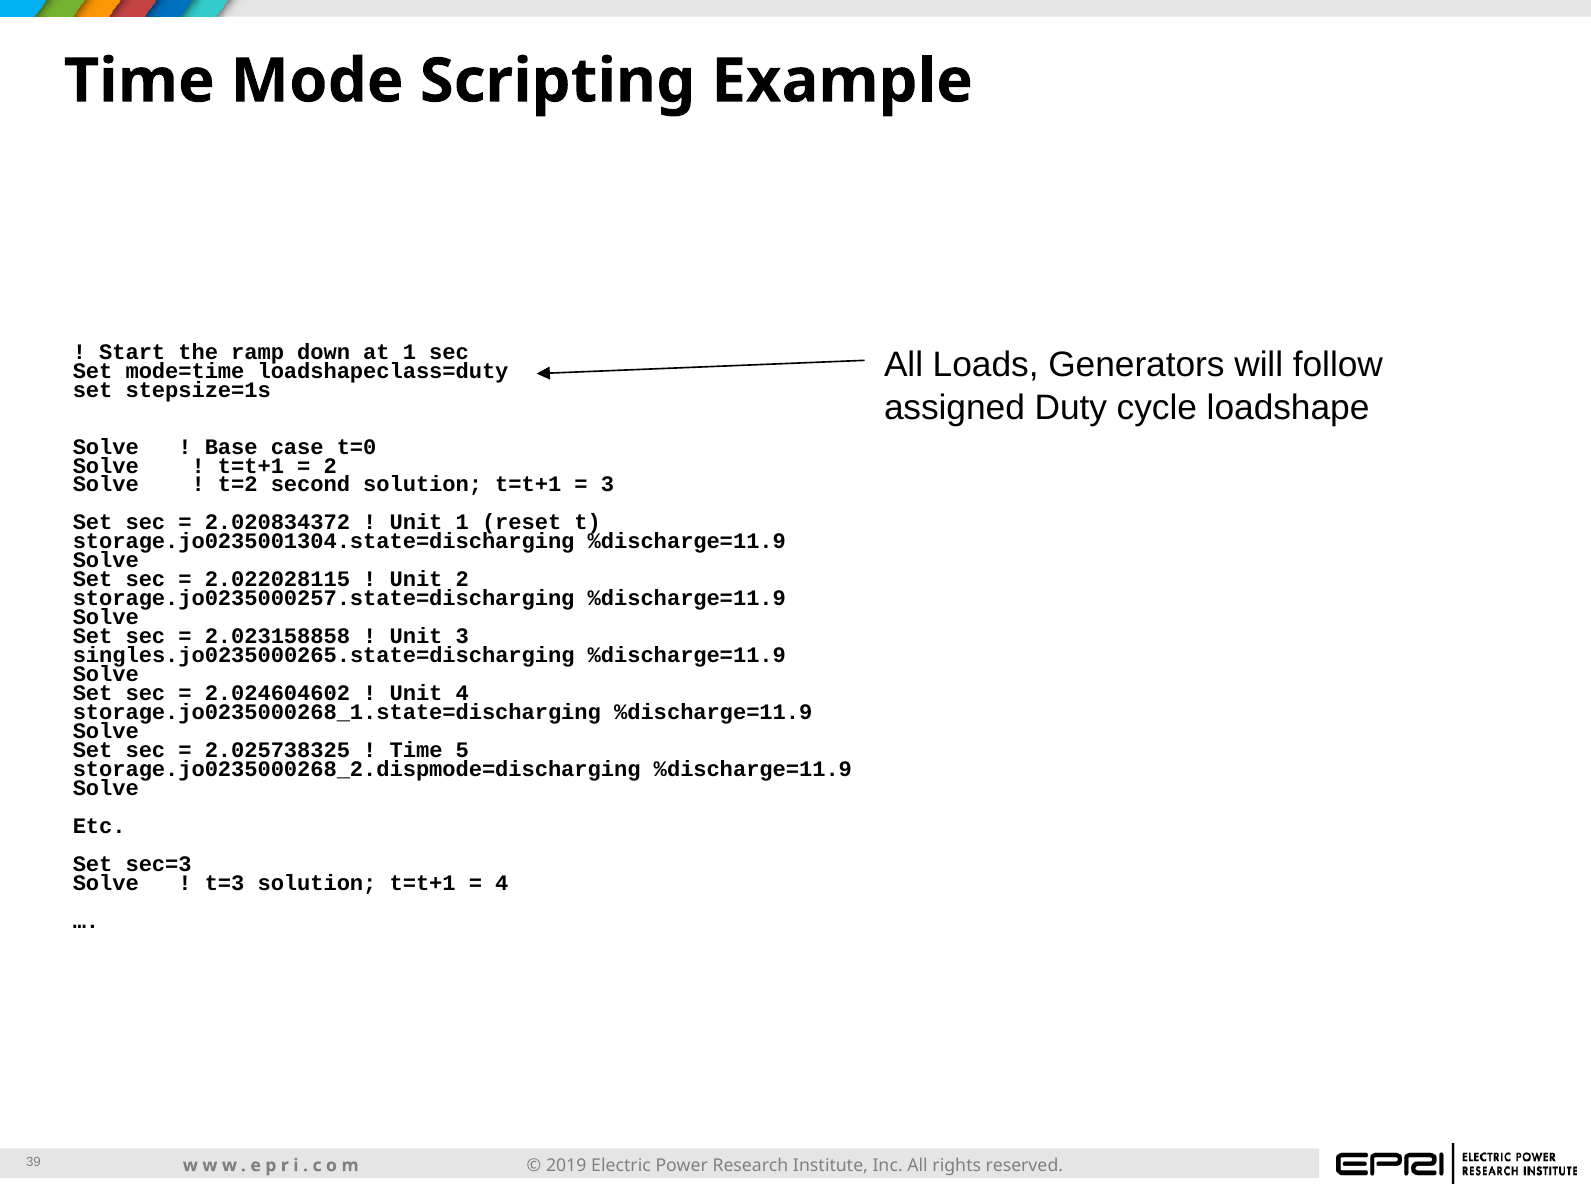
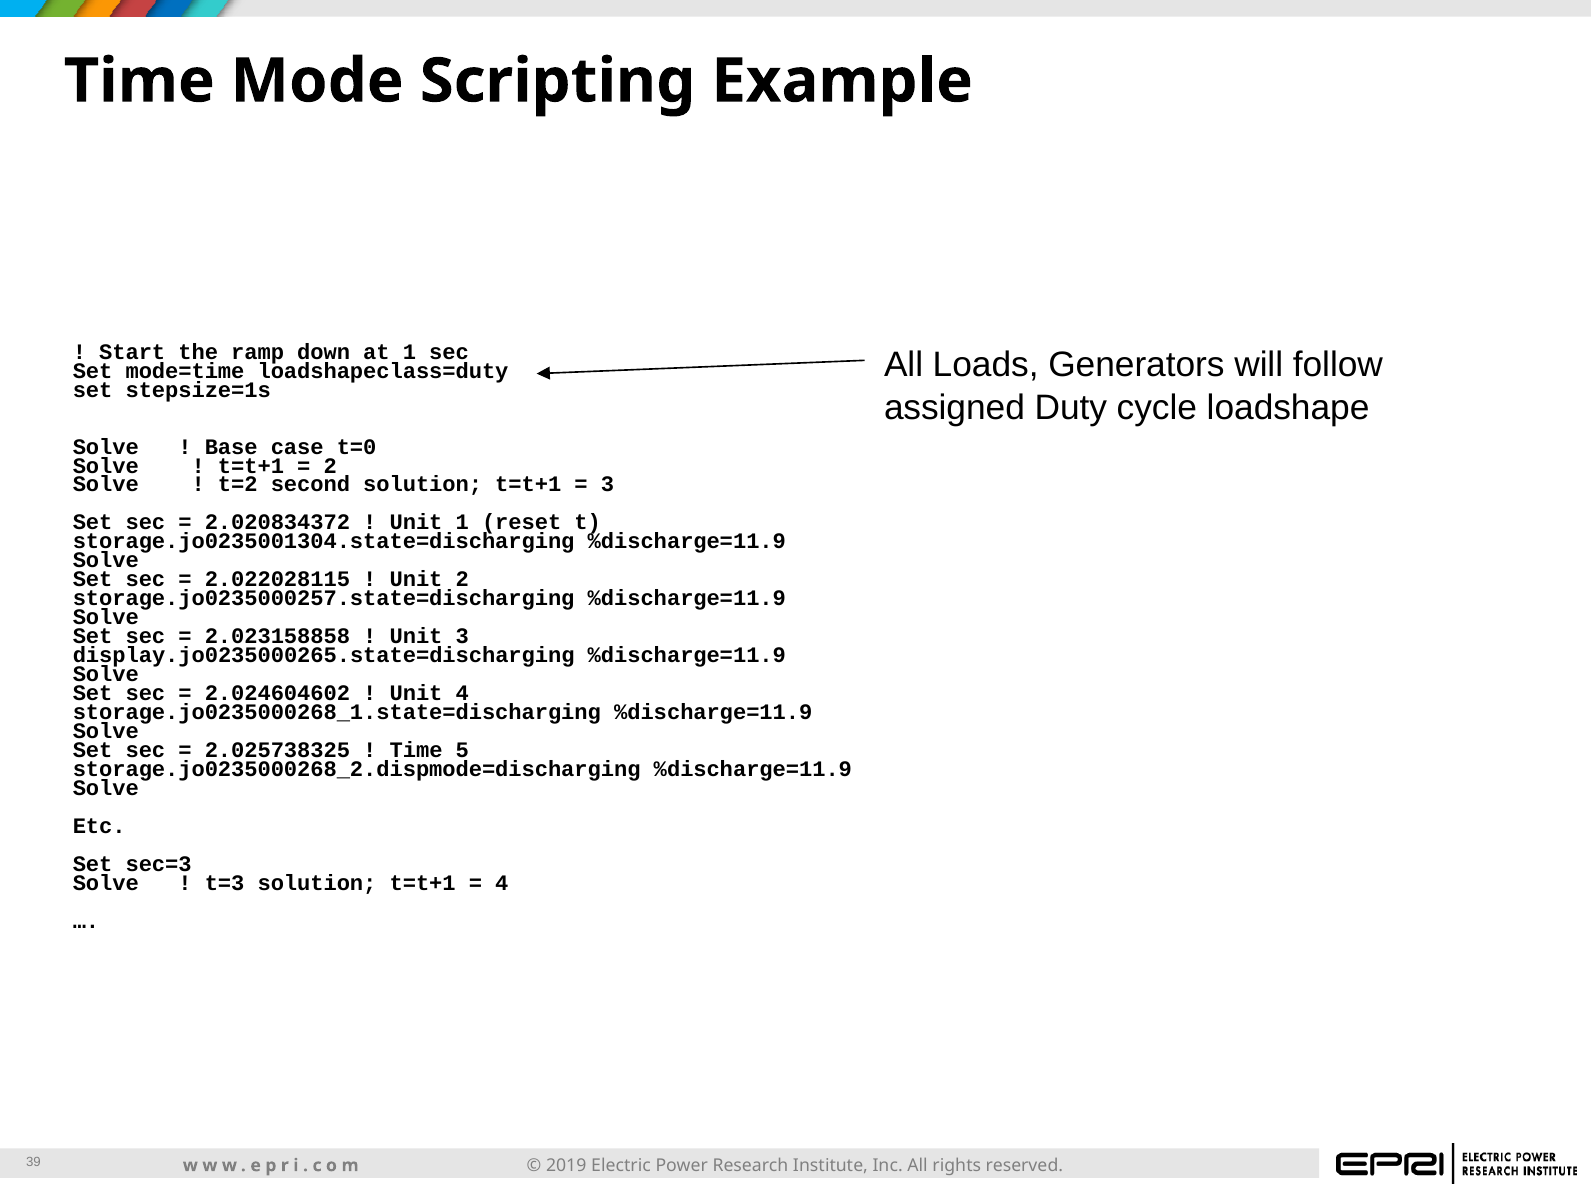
singles.jo0235000265.state=discharging: singles.jo0235000265.state=discharging -> display.jo0235000265.state=discharging (324, 656)
